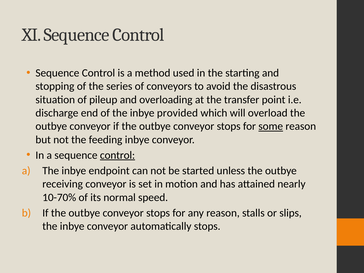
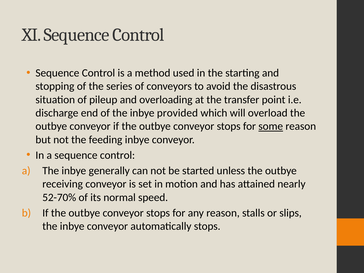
control underline: present -> none (117, 155)
endpoint: endpoint -> generally (109, 171)
10-70%: 10-70% -> 52-70% (59, 197)
